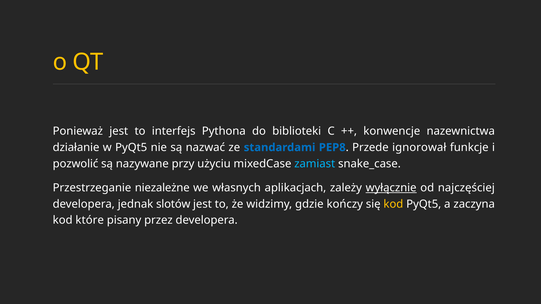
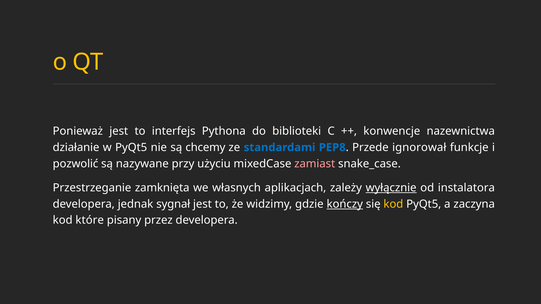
nazwać: nazwać -> chcemy (205, 148)
zamiast colour: light blue -> pink (315, 164)
niezależne: niezależne -> zamknięta (162, 188)
najczęściej: najczęściej -> instalatora (466, 188)
slotów: slotów -> sygnał (173, 204)
kończy underline: none -> present (345, 204)
